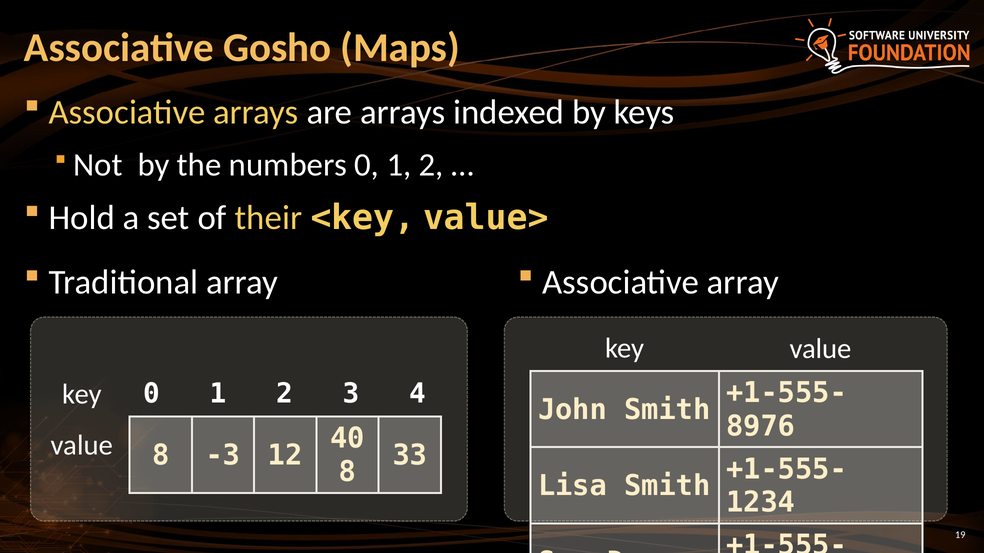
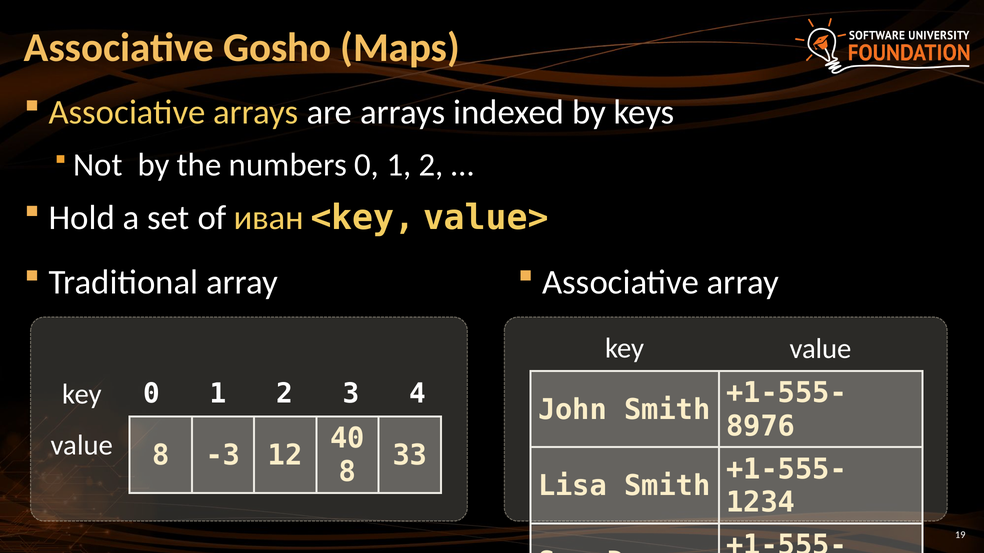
their: their -> иван (269, 218)
